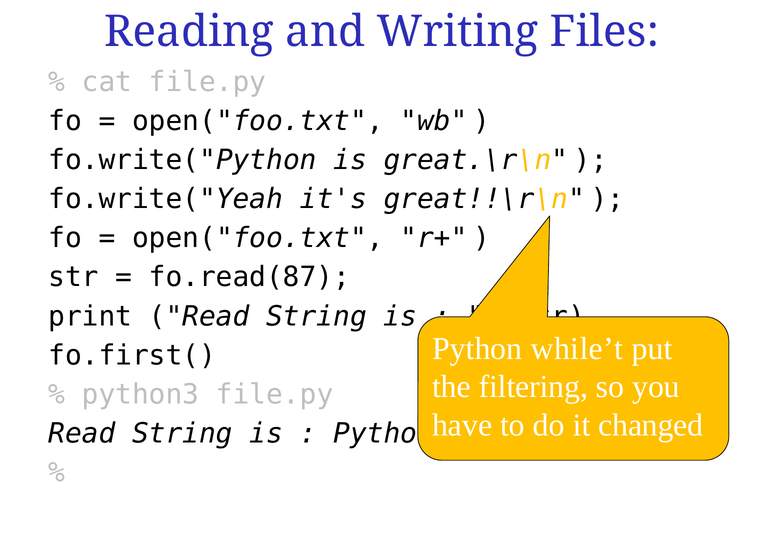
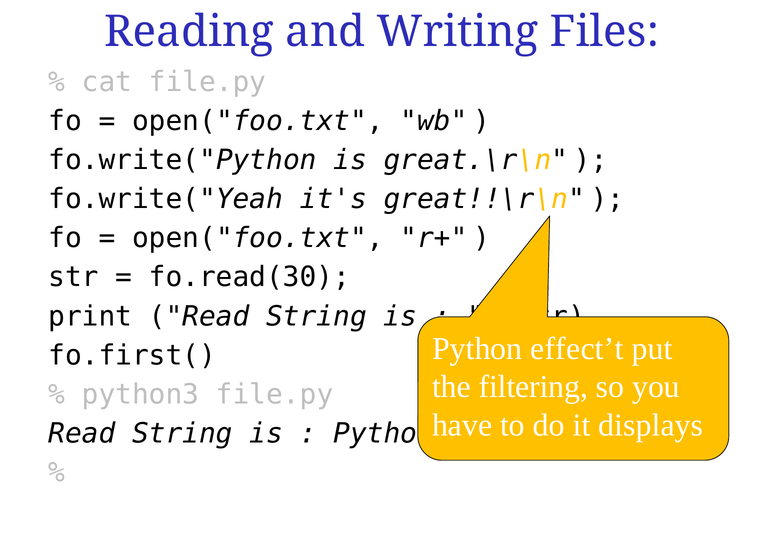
fo.read(87: fo.read(87 -> fo.read(30 (249, 277)
while’t: while’t -> effect’t (577, 349)
changed: changed -> displays (651, 425)
